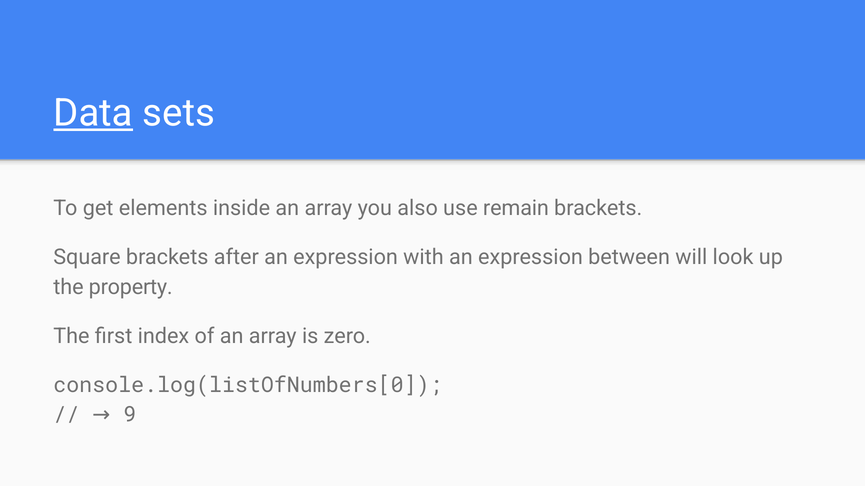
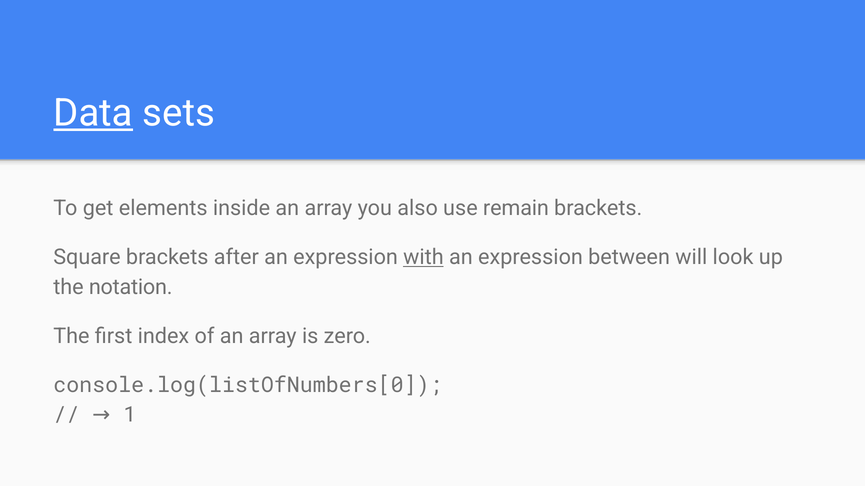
with underline: none -> present (423, 258)
property: property -> notation (131, 287)
9: 9 -> 1 (130, 415)
